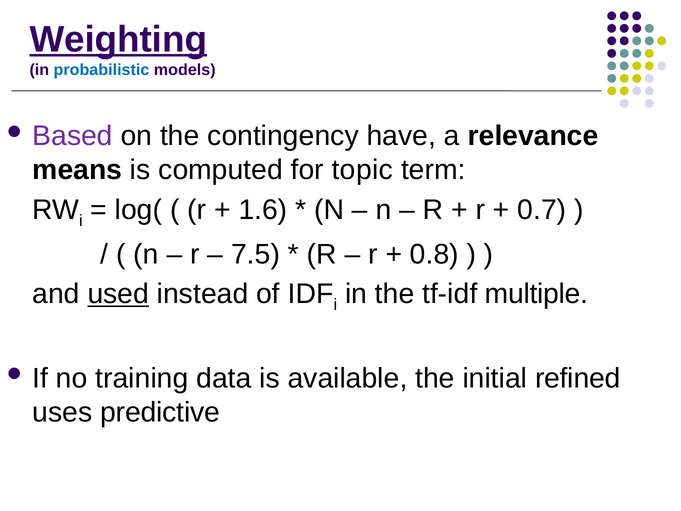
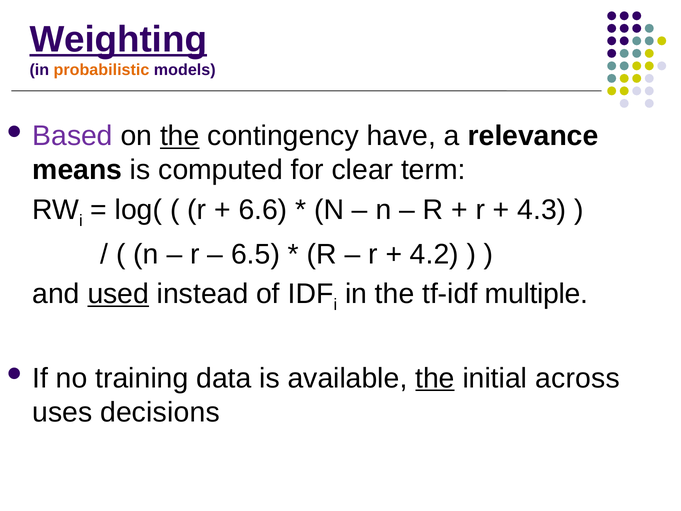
probabilistic colour: blue -> orange (101, 70)
the underline: none -> present (180, 136)
topic: topic -> clear (362, 170)
1.6: 1.6 -> 6.6 (263, 210)
0.7: 0.7 -> 4.3 (542, 210)
7.5: 7.5 -> 6.5 (256, 254)
0.8: 0.8 -> 4.2 (434, 254)
the underline: none -> present (435, 378)
refined: refined -> across (577, 378)
predictive: predictive -> decisions (160, 412)
